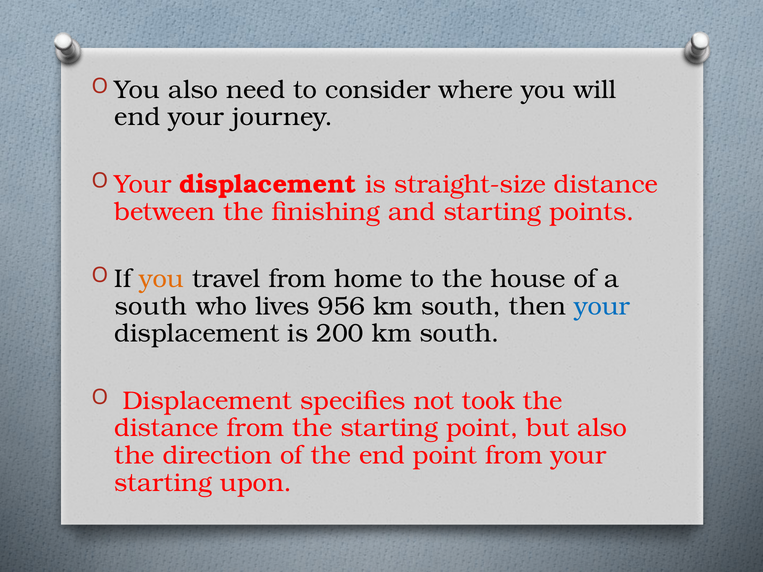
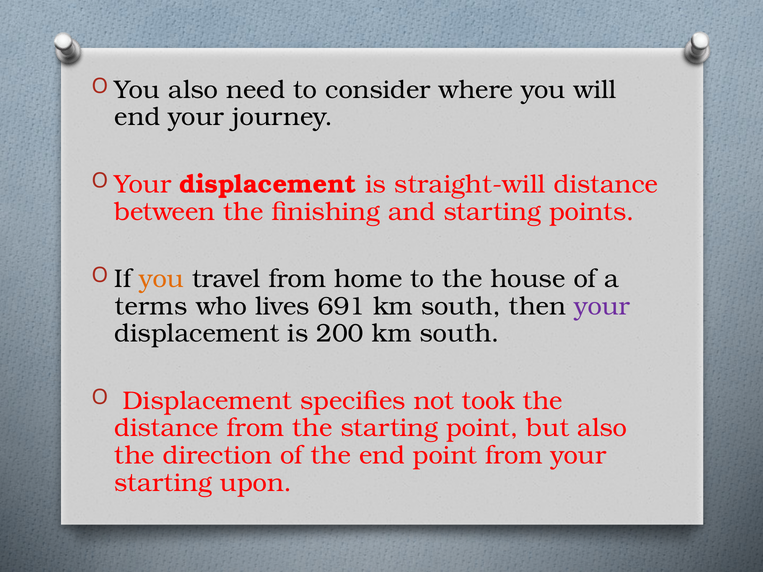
straight-size: straight-size -> straight-will (470, 184)
south: south -> terms (151, 306)
956: 956 -> 691 (341, 306)
your colour: blue -> purple (602, 306)
